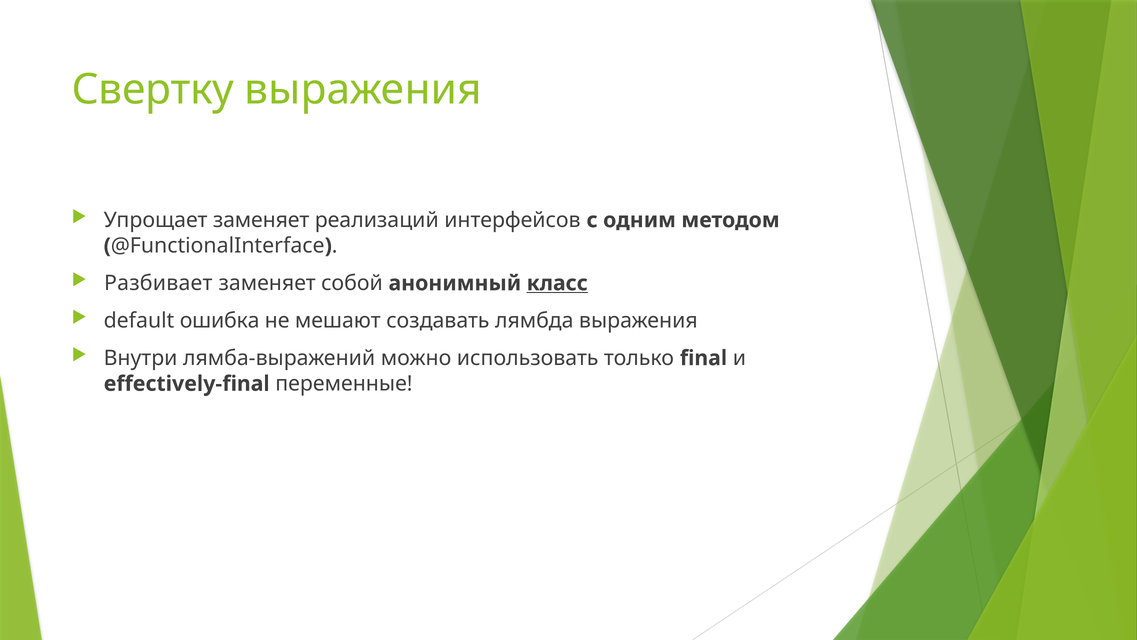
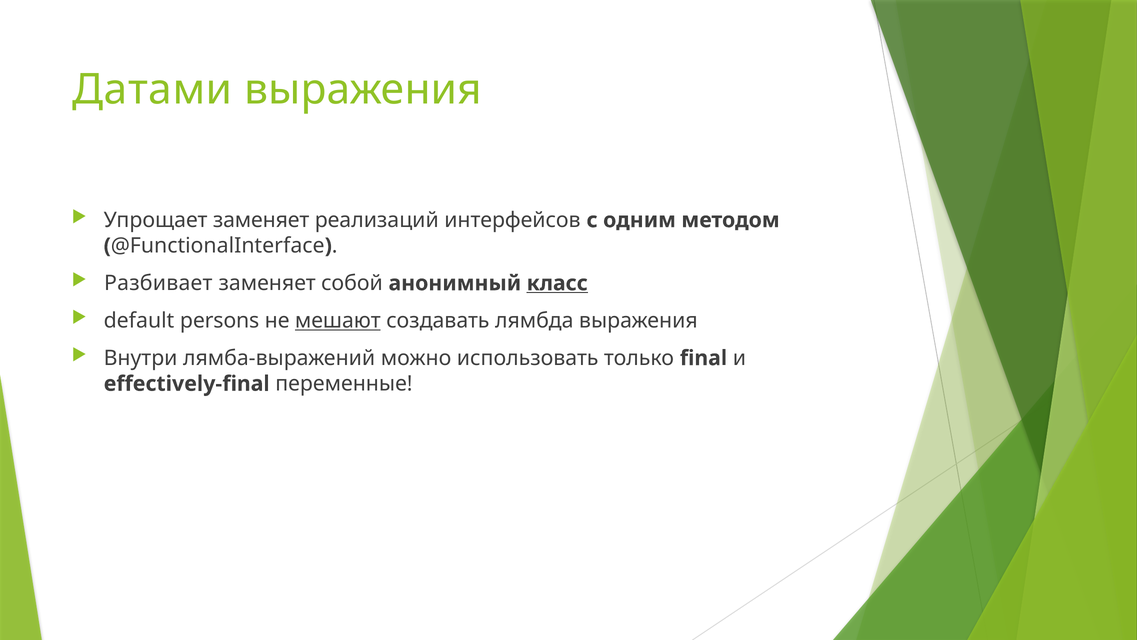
Свертку: Свертку -> Датами (152, 90)
ошибка: ошибка -> persons (220, 320)
мешают underline: none -> present (338, 320)
